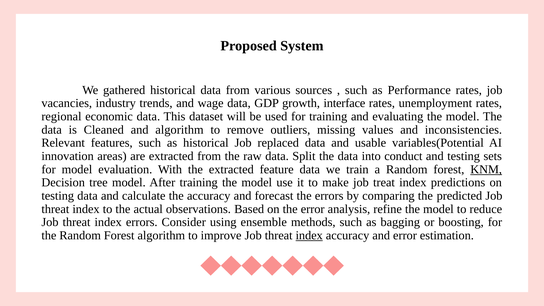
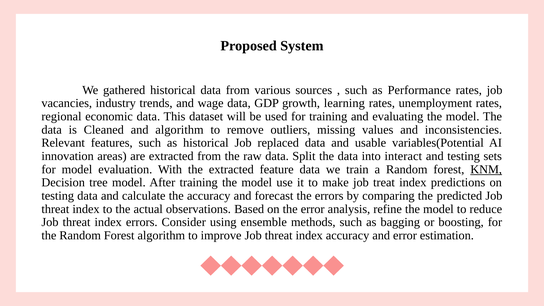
interface: interface -> learning (344, 103)
conduct: conduct -> interact (403, 156)
index underline: present -> none (309, 235)
